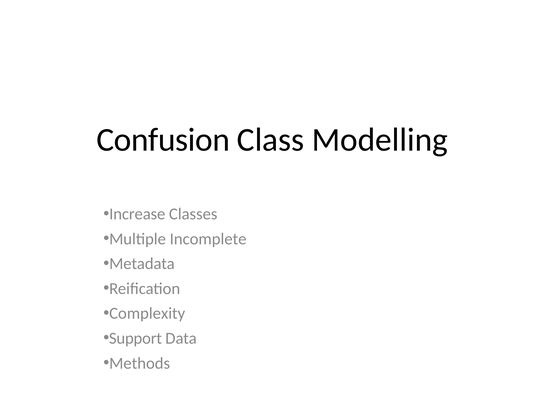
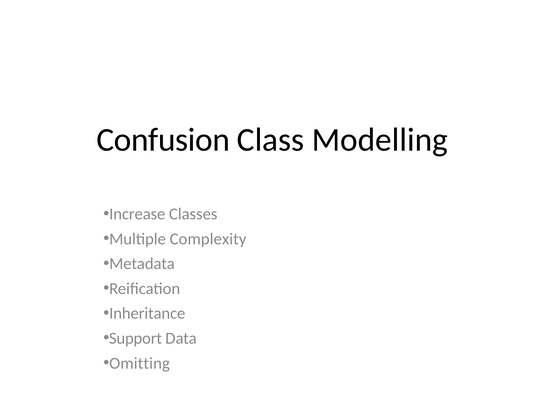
Incomplete: Incomplete -> Complexity (208, 239)
Complexity: Complexity -> Inheritance (147, 313)
Methods: Methods -> Omitting (140, 363)
